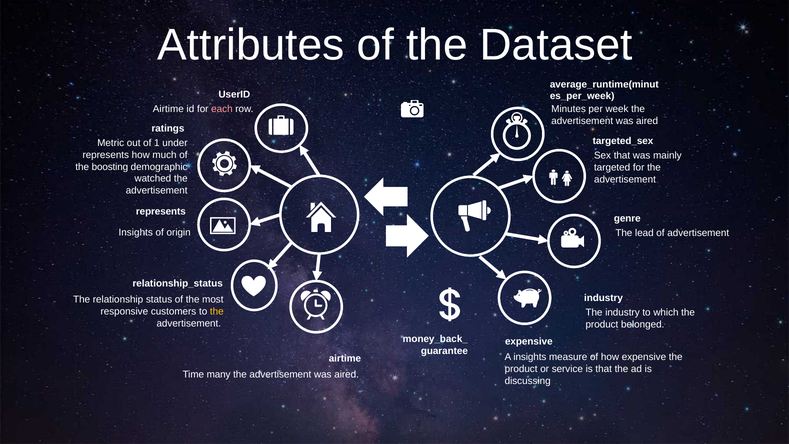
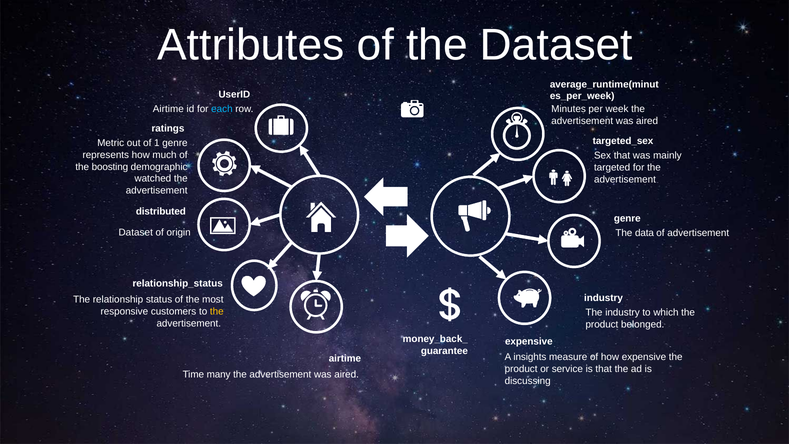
each colour: pink -> light blue (222, 109)
1 under: under -> genre (175, 143)
represents: represents -> distributed (161, 211)
Insights: Insights -> Dataset (136, 232)
lead: lead -> data (644, 233)
